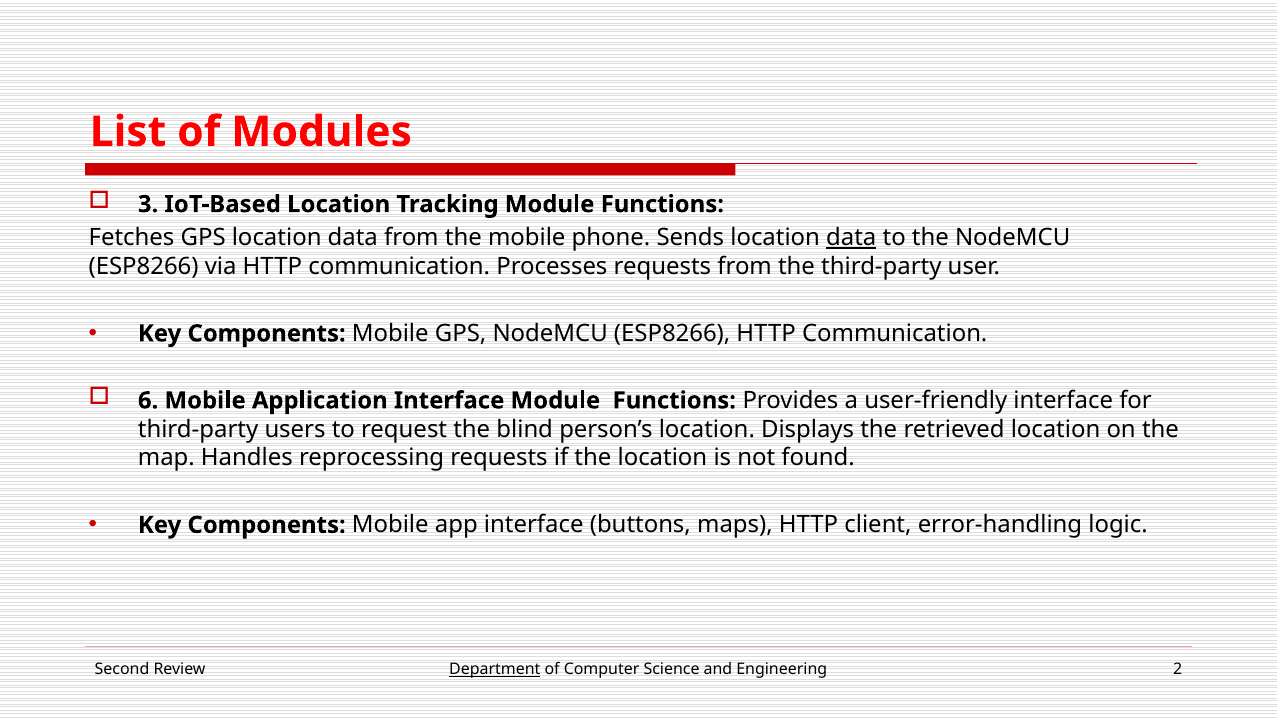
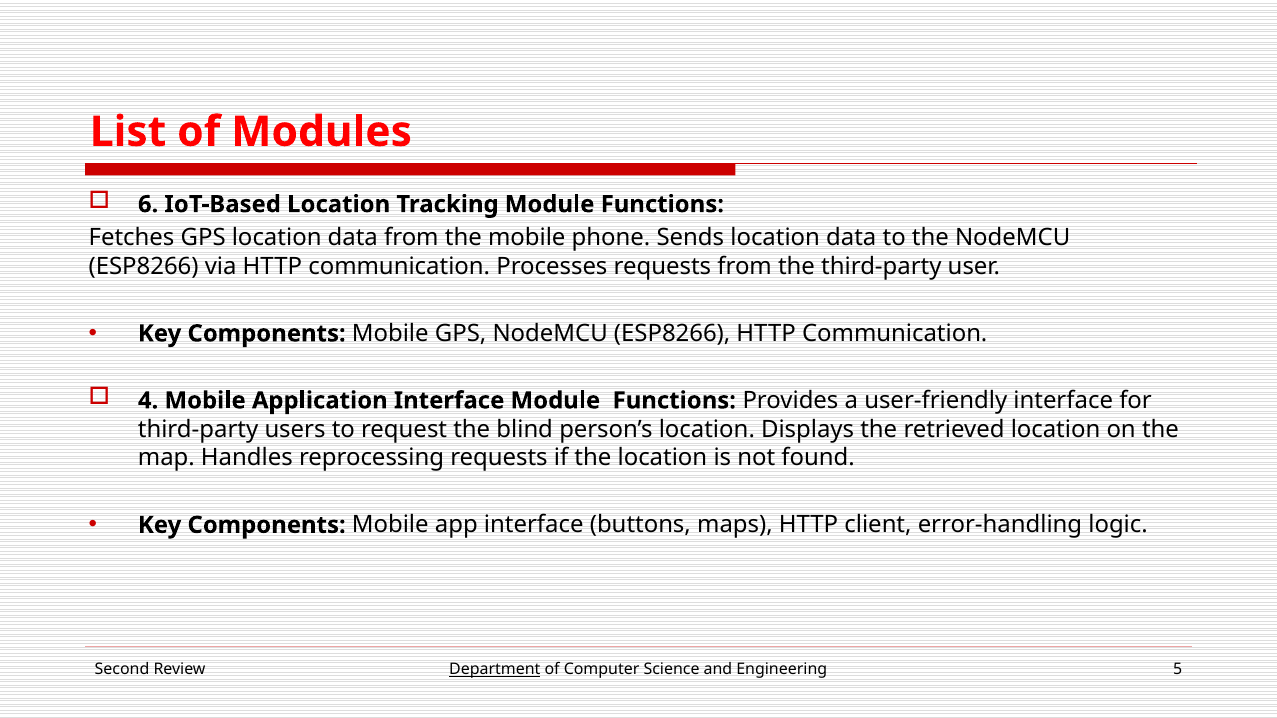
3: 3 -> 6 (148, 204)
data underline: present -> none (851, 238)
6: 6 -> 4 (148, 401)
2: 2 -> 5 (1178, 670)
